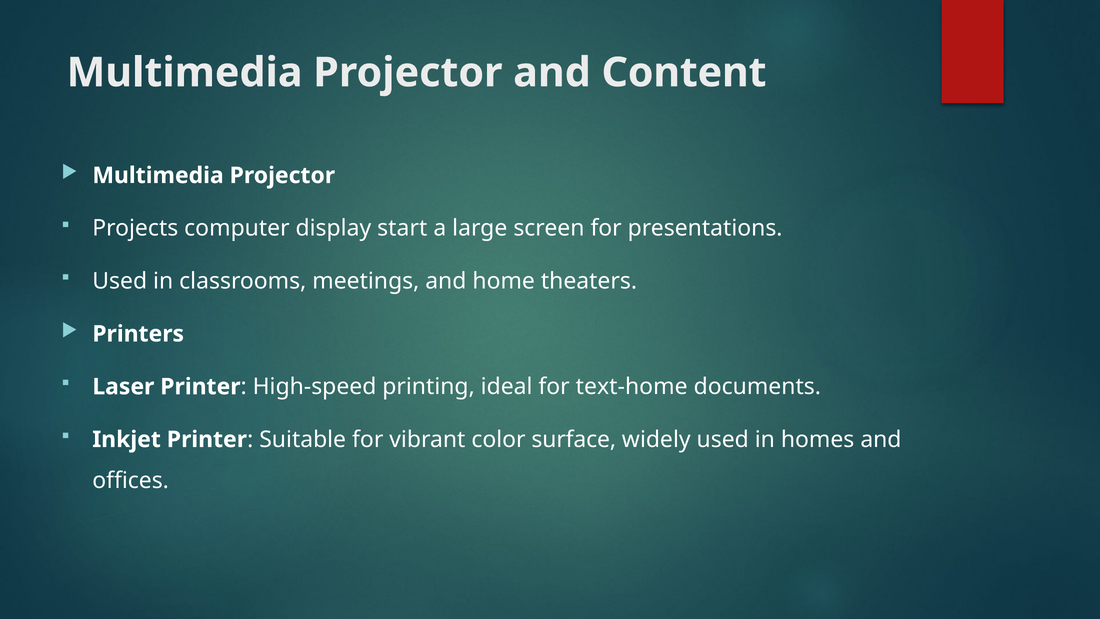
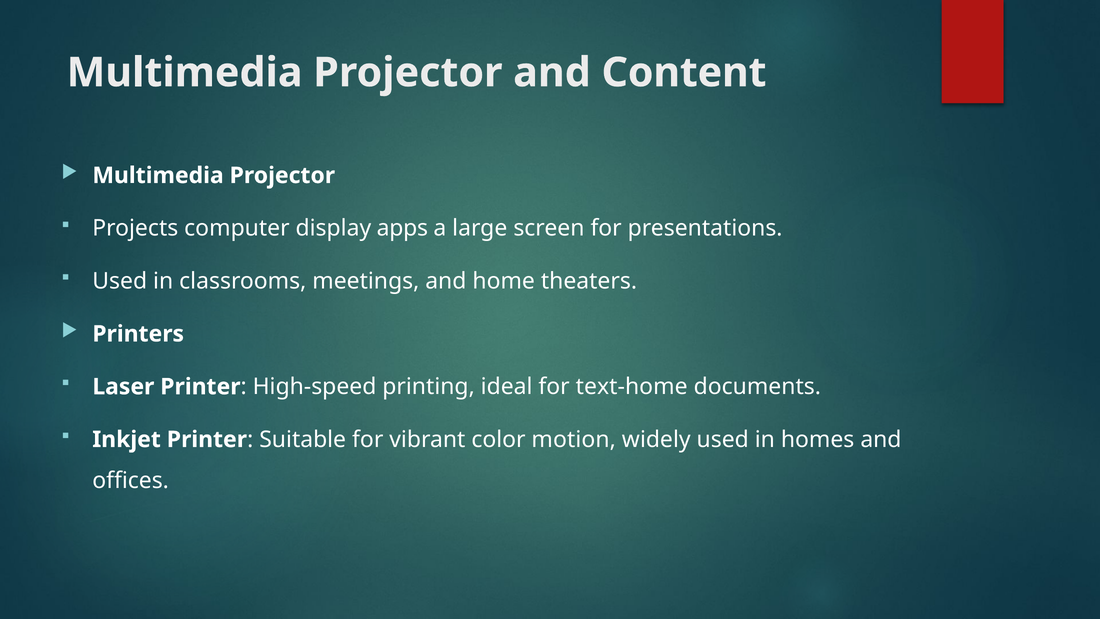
start: start -> apps (402, 228)
surface: surface -> motion (574, 439)
